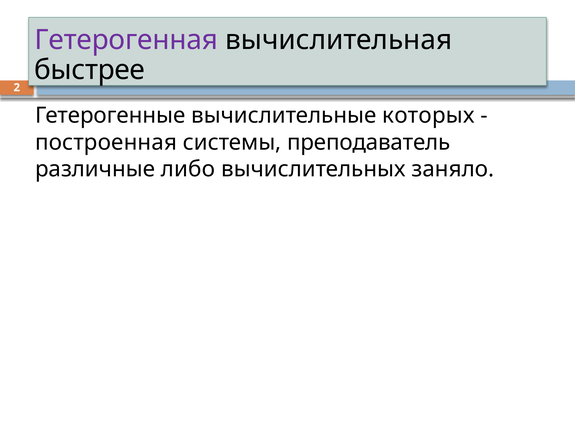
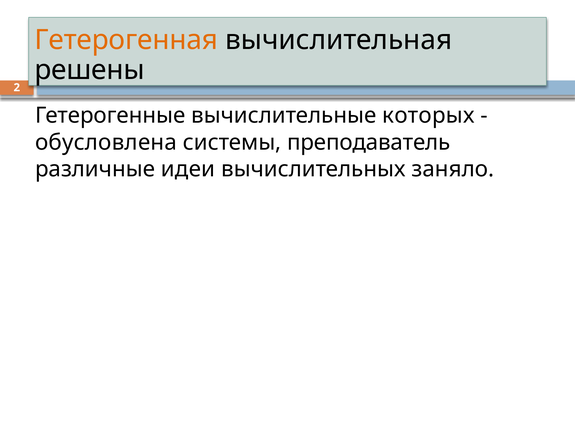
Гетерогенная colour: purple -> orange (126, 40)
быстрее: быстрее -> решены (90, 70)
построенная: построенная -> обусловлена (106, 142)
либо: либо -> идеи (188, 169)
